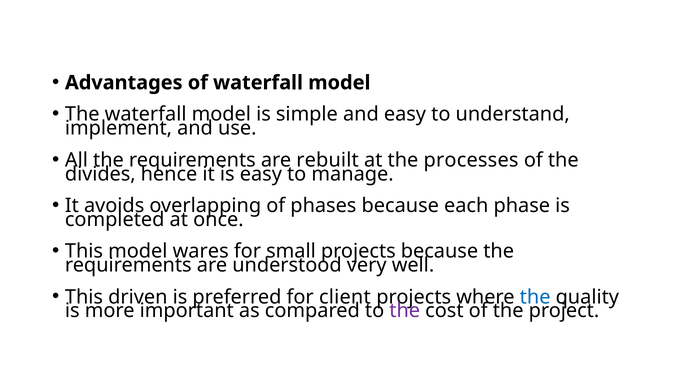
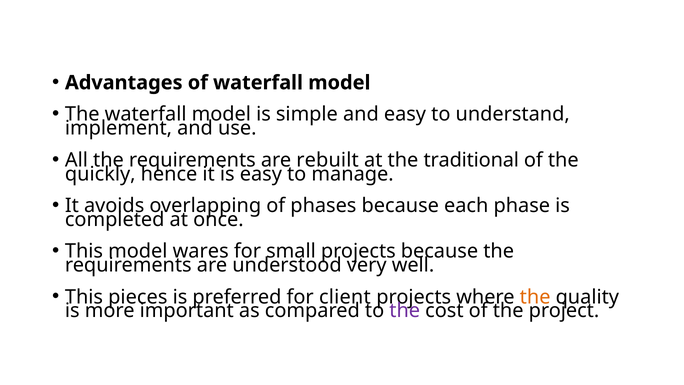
processes: processes -> traditional (471, 160)
divides: divides -> quickly (100, 174)
driven: driven -> pieces (138, 297)
the colour: blue -> orange (535, 297)
